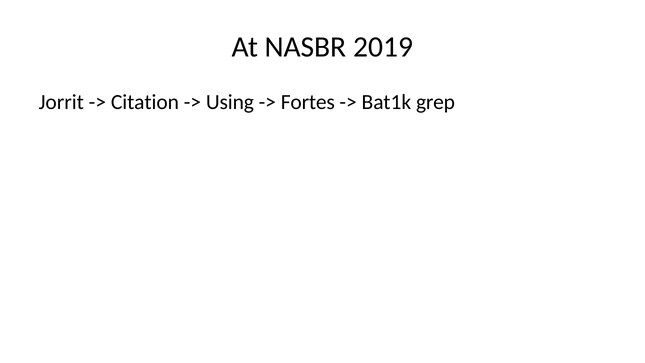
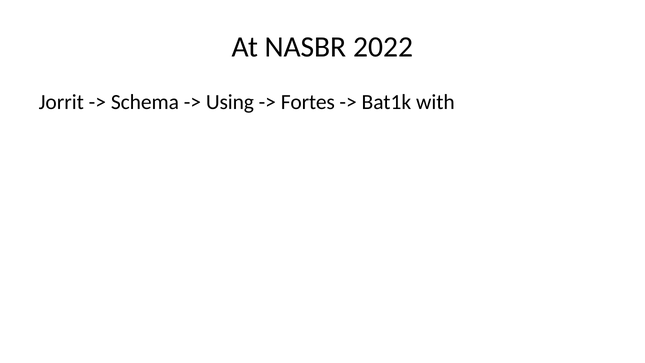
2019: 2019 -> 2022 (383, 47)
Citation: Citation -> Schema (145, 102)
grep: grep -> with (435, 102)
